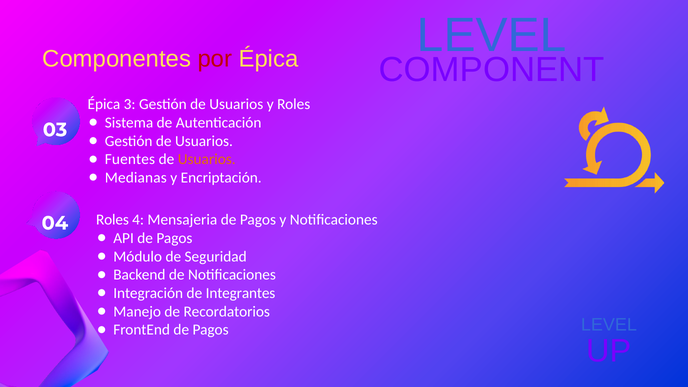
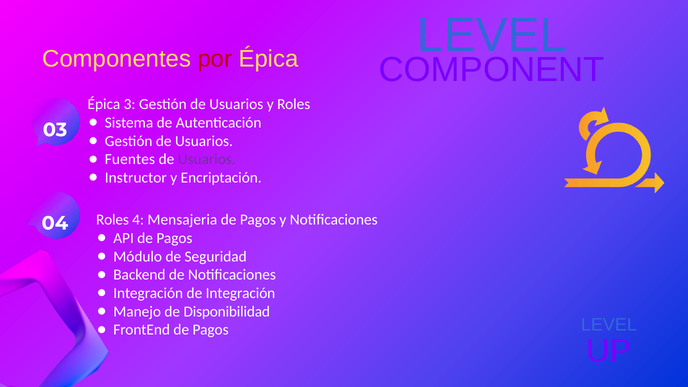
Usuarios colour: orange -> purple (207, 159)
Medianas: Medianas -> Instructor (136, 178)
de Integrantes: Integrantes -> Integración (240, 293)
Recordatorios: Recordatorios -> Disponibilidad (227, 312)
